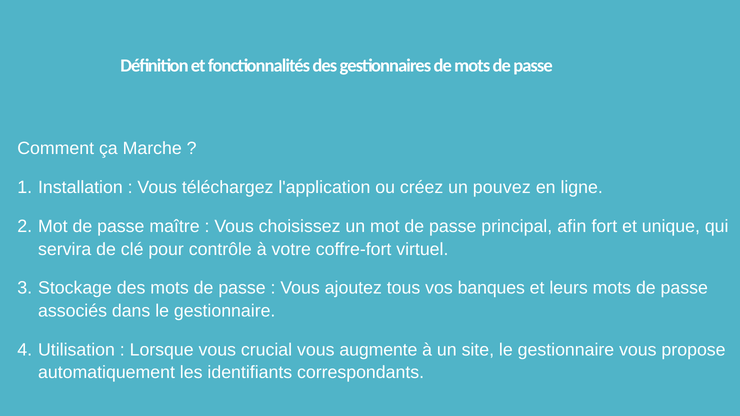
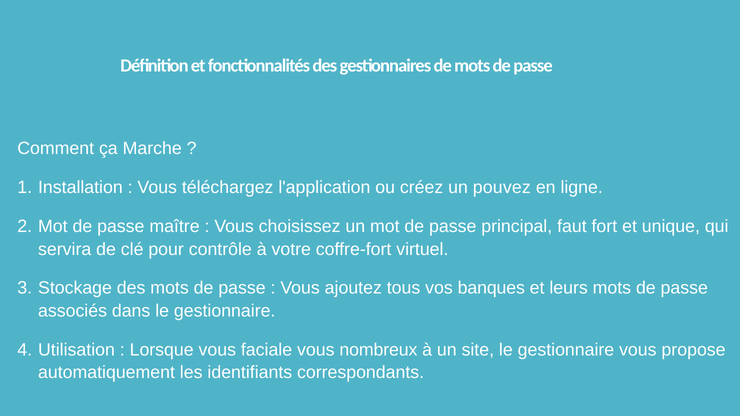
afin: afin -> faut (572, 227)
crucial: crucial -> faciale (267, 350)
augmente: augmente -> nombreux (378, 350)
